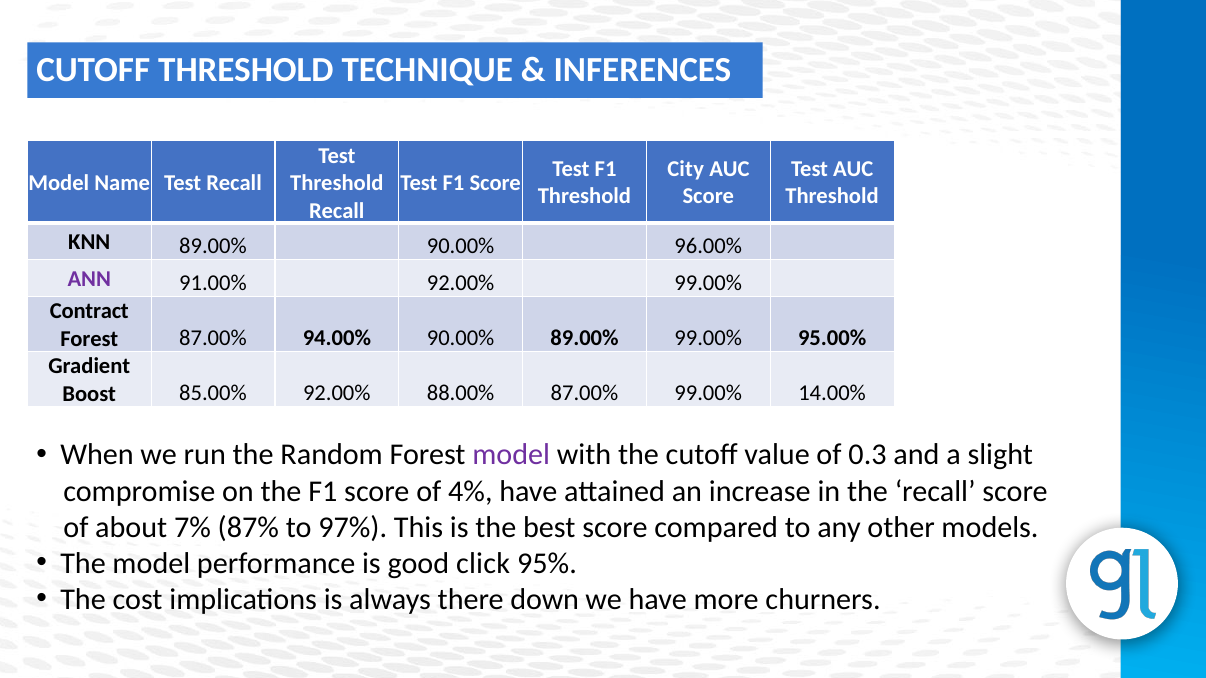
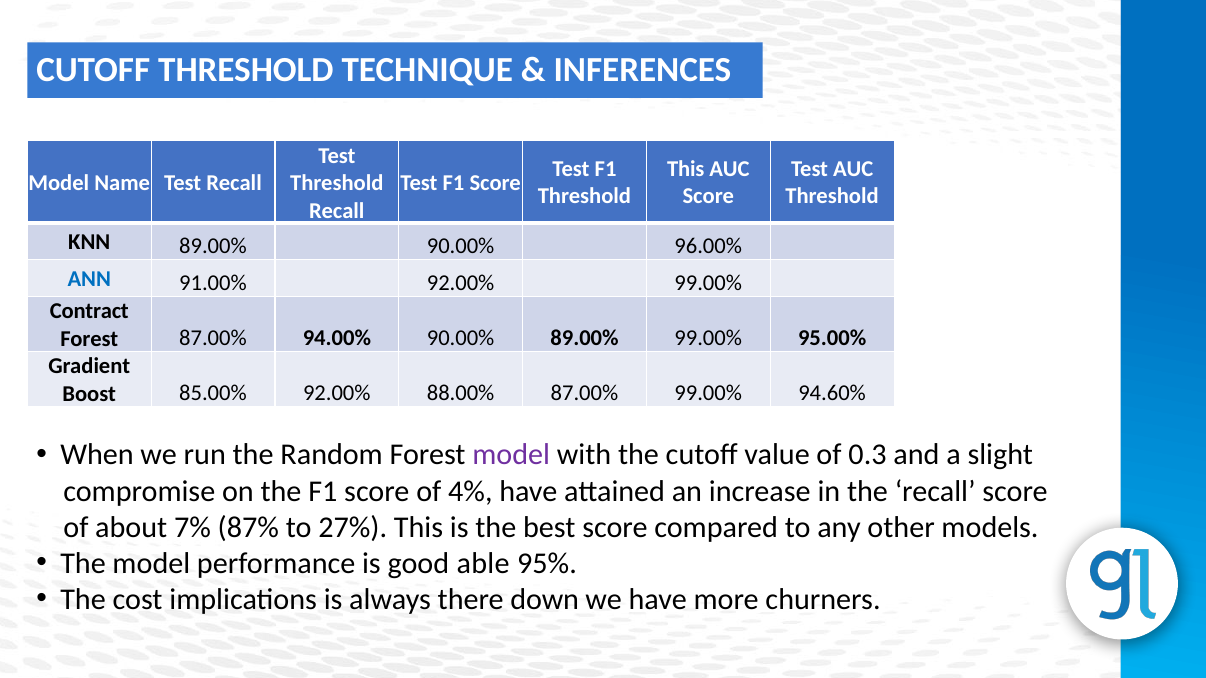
City: City -> This (686, 169)
ANN colour: purple -> blue (89, 279)
14.00%: 14.00% -> 94.60% (832, 393)
97%: 97% -> 27% (353, 528)
click: click -> able (483, 564)
